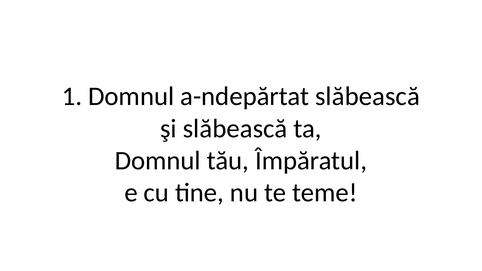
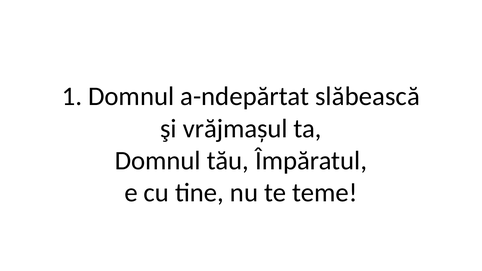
şi slăbească: slăbească -> vrăjmașul (235, 129)
